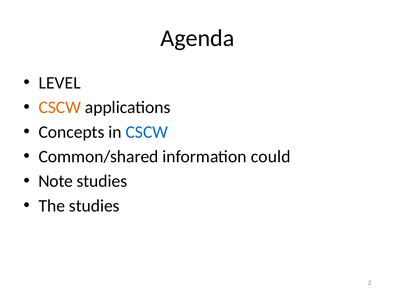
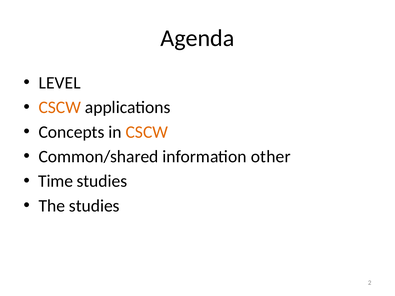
CSCW colour: blue -> orange (147, 132)
could: could -> other (271, 157)
Note: Note -> Time (56, 181)
